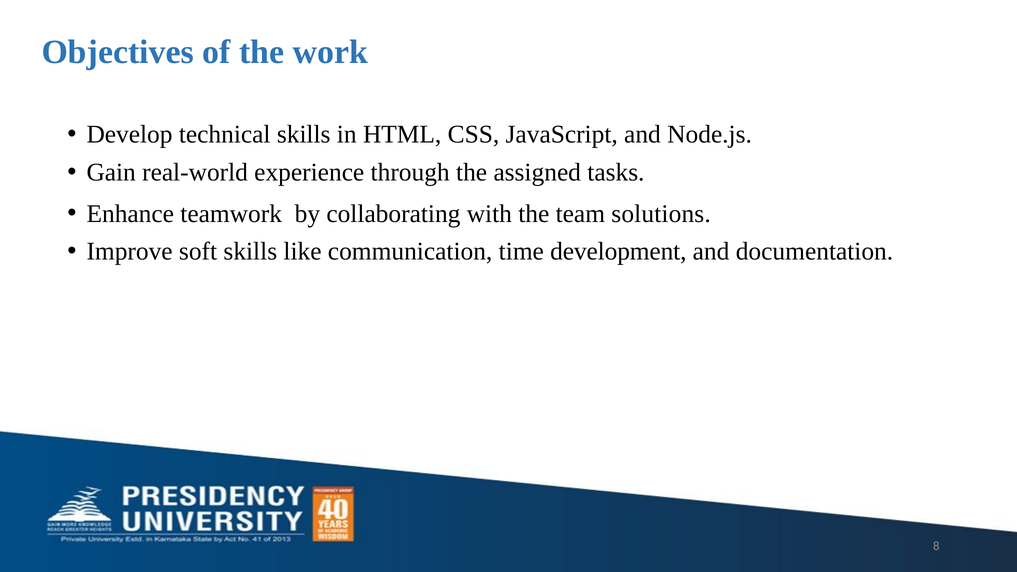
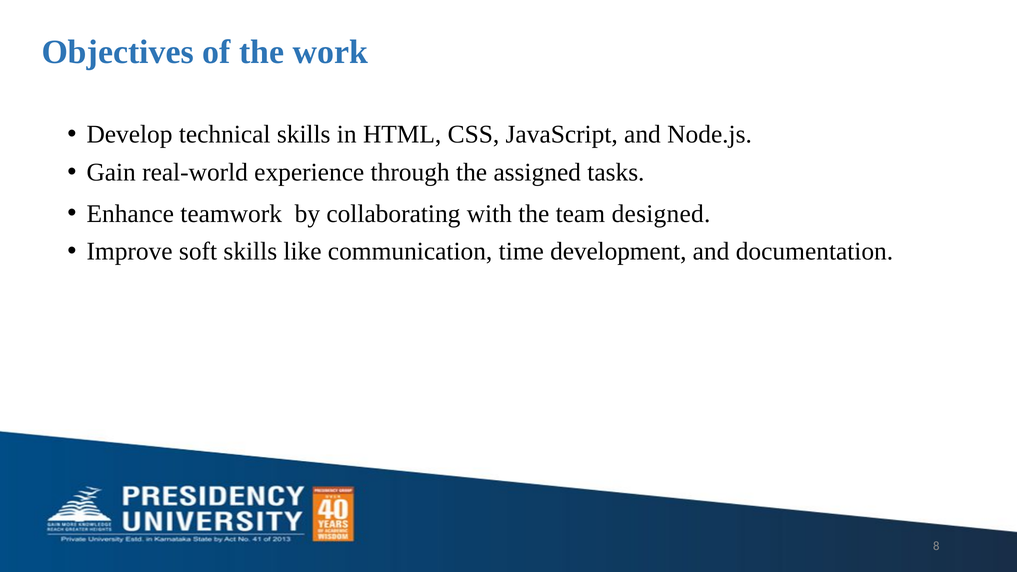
solutions: solutions -> designed (661, 214)
